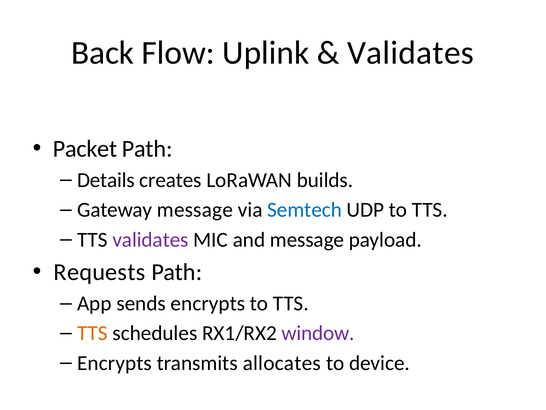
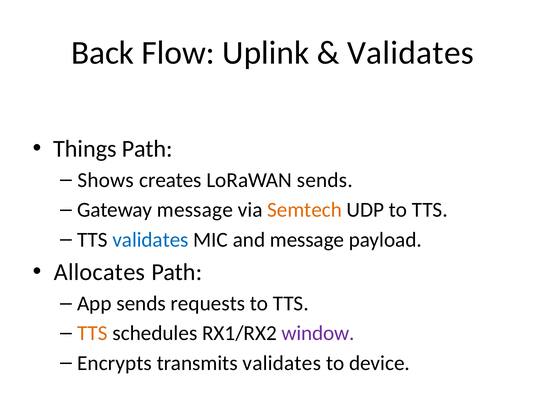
Packet: Packet -> Things (85, 149)
Details: Details -> Shows (106, 180)
LoRaWAN builds: builds -> sends (325, 180)
Semtech colour: blue -> orange (305, 210)
validates colour: purple -> blue (150, 239)
Requests: Requests -> Allocates (99, 272)
sends encrypts: encrypts -> requests (208, 303)
transmits allocates: allocates -> validates (282, 363)
